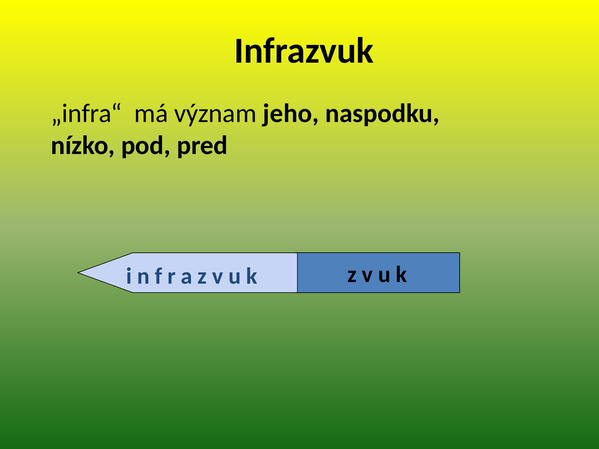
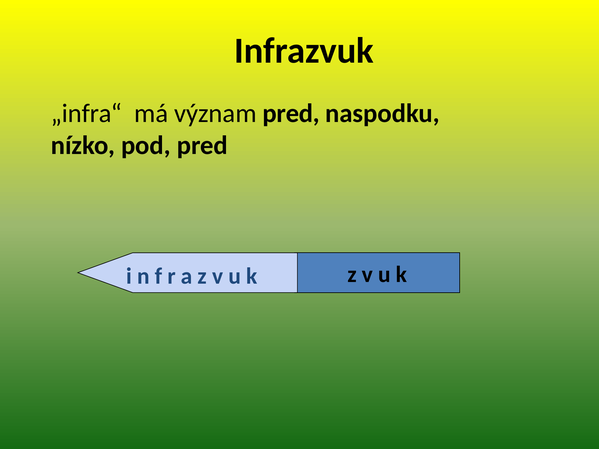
význam jeho: jeho -> pred (291, 113)
